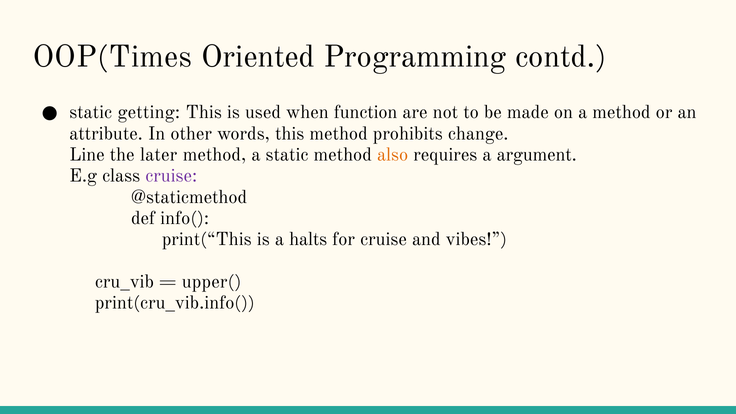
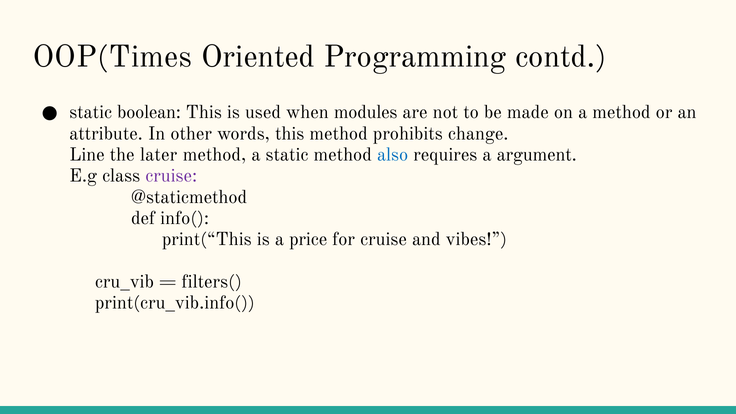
getting: getting -> boolean (149, 112)
function: function -> modules (366, 112)
also colour: orange -> blue (393, 155)
halts: halts -> price (308, 239)
upper(: upper( -> filters( (212, 282)
